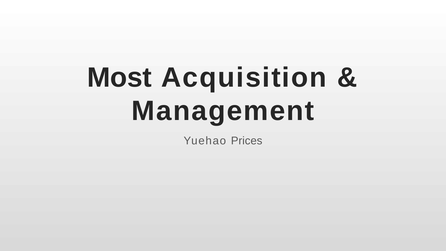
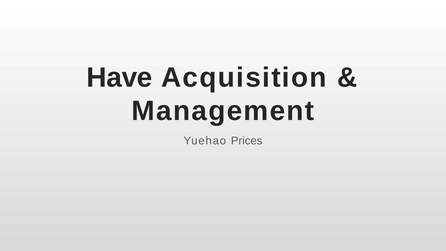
Most: Most -> Have (120, 78)
